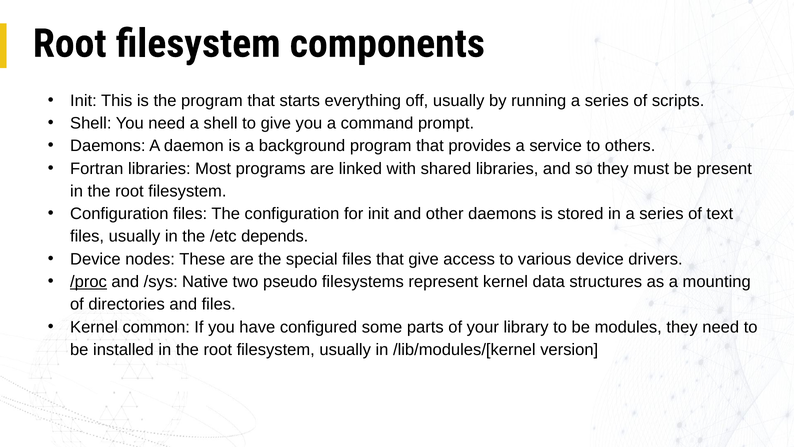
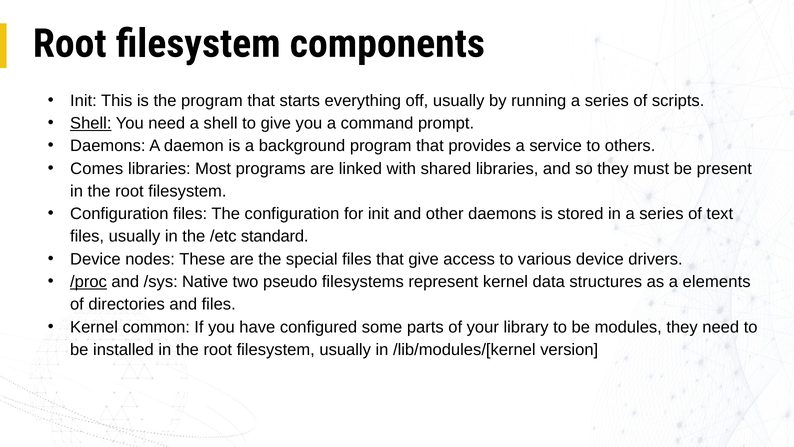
Shell underline: none -> present (91, 123)
Fortran: Fortran -> Comes (97, 168)
depends: depends -> standard (275, 236)
mounting: mounting -> elements (717, 282)
